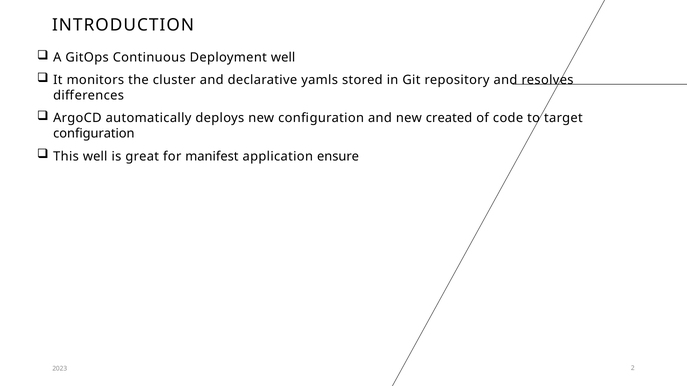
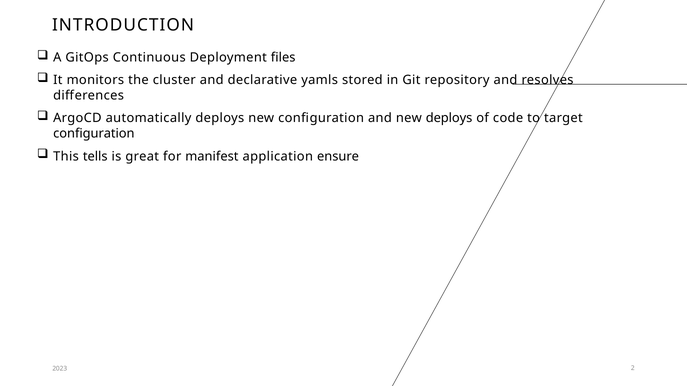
Deployment well: well -> files (283, 58)
new created: created -> deploys (449, 118)
This well: well -> tells (95, 156)
